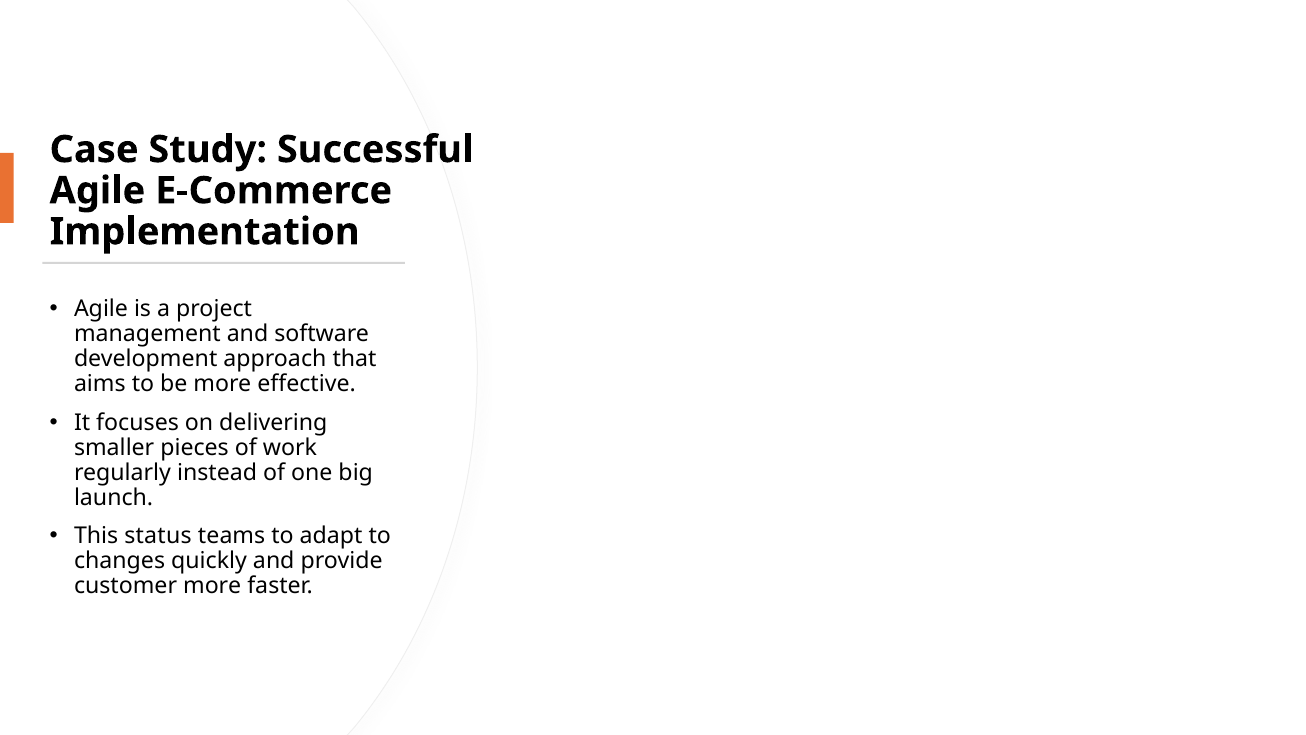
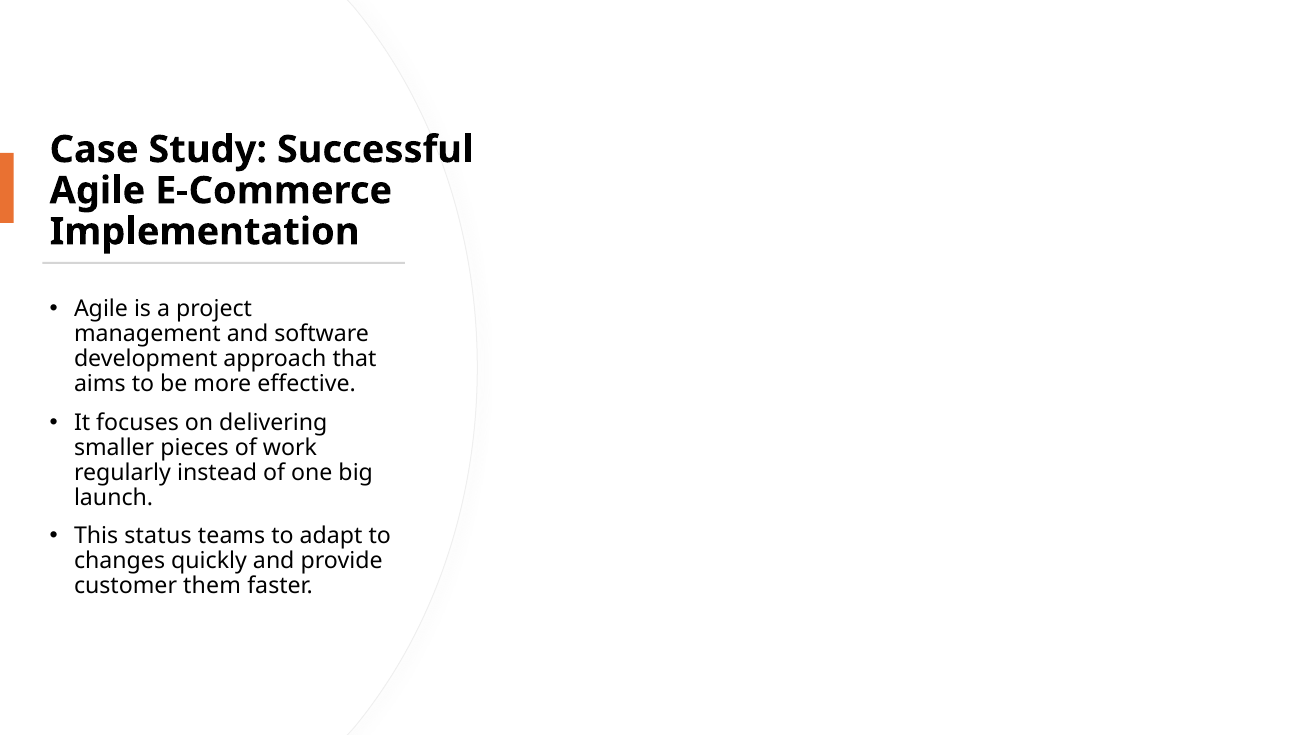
customer more: more -> them (212, 586)
